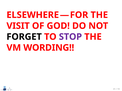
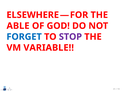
VISIT: VISIT -> ABLE (18, 26)
FORGET colour: black -> blue (24, 37)
WORDING: WORDING -> VARIABLE (49, 48)
